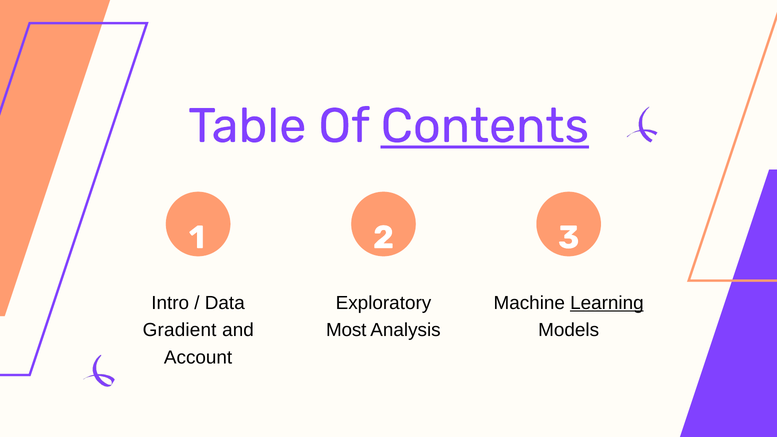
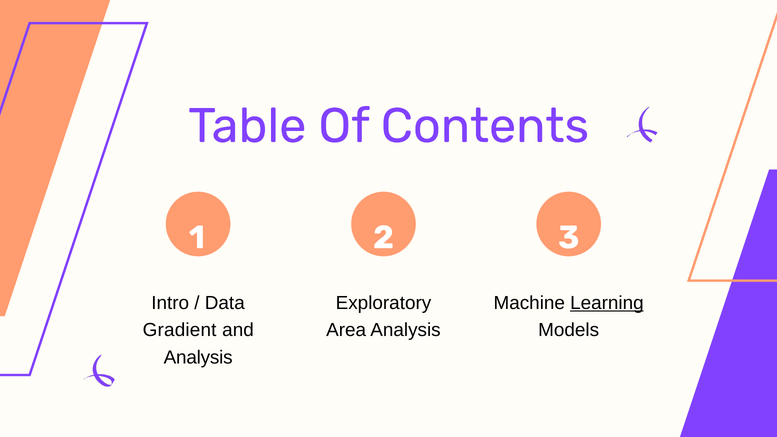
Contents underline: present -> none (485, 126)
Most: Most -> Area (346, 330)
Account: Account -> Analysis (198, 357)
